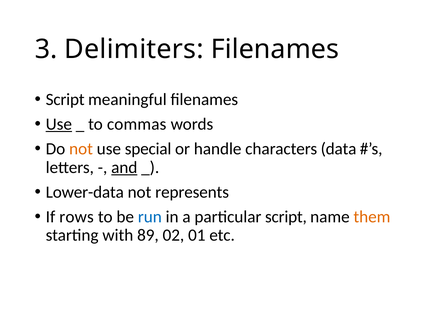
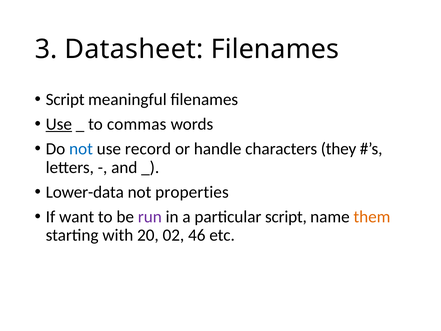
Delimiters: Delimiters -> Datasheet (134, 49)
not colour: orange -> blue (81, 149)
special: special -> record (148, 149)
data: data -> they (339, 149)
and underline: present -> none (124, 167)
represents: represents -> properties (192, 192)
rows: rows -> want (77, 217)
run colour: blue -> purple (150, 217)
89: 89 -> 20 (148, 235)
01: 01 -> 46 (197, 235)
